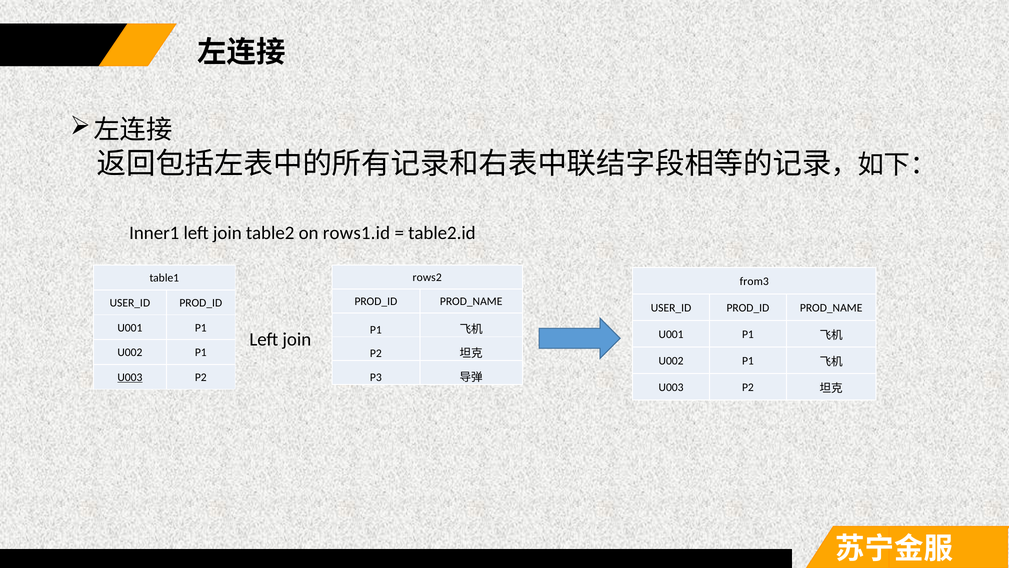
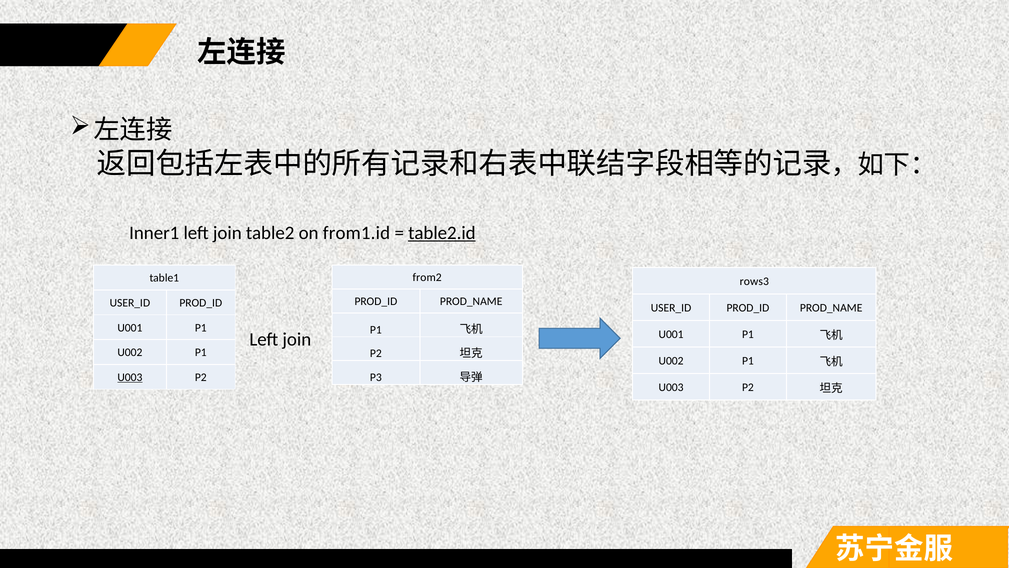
rows1.id: rows1.id -> from1.id (356, 233)
table2.id underline: none -> present (442, 233)
rows2: rows2 -> from2 (427, 277)
from3: from3 -> rows3 (754, 281)
